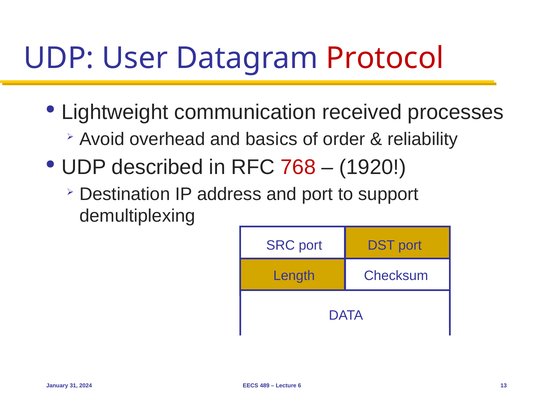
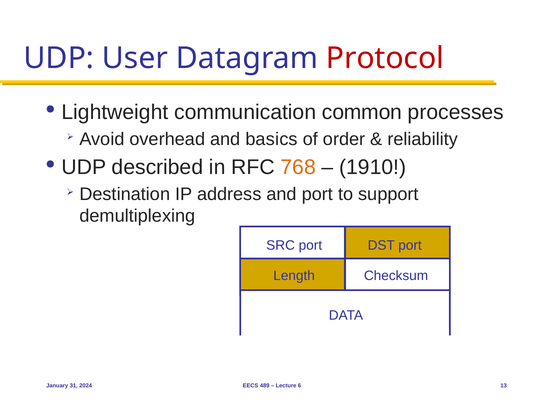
received: received -> common (362, 112)
768 colour: red -> orange (298, 167)
1920: 1920 -> 1910 (373, 167)
